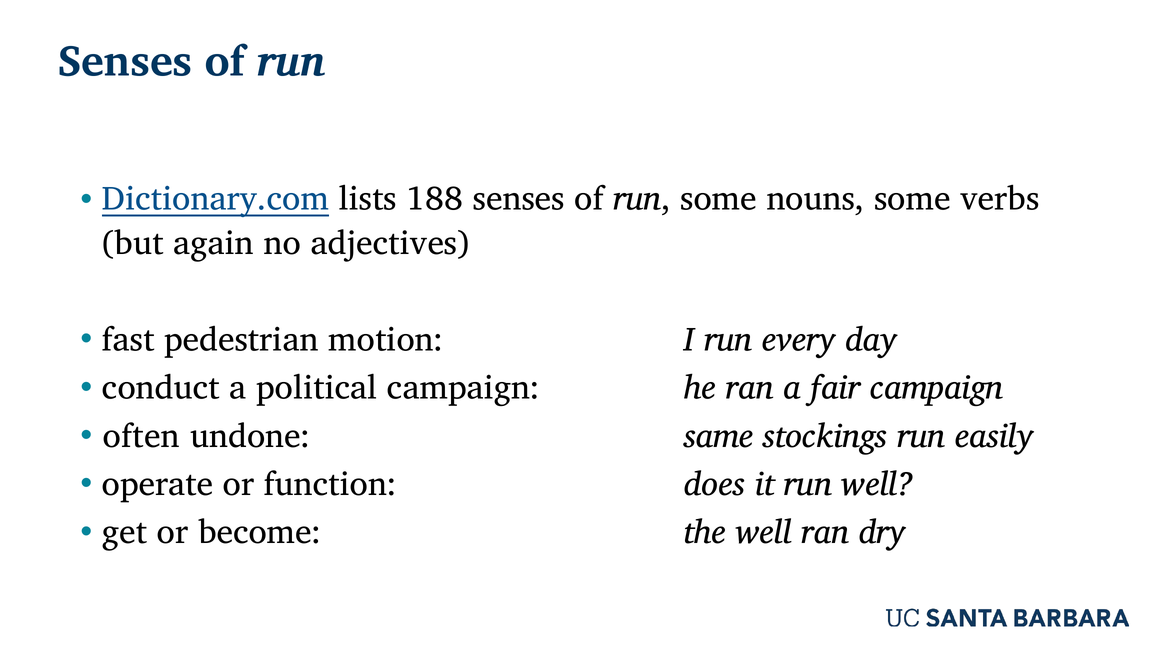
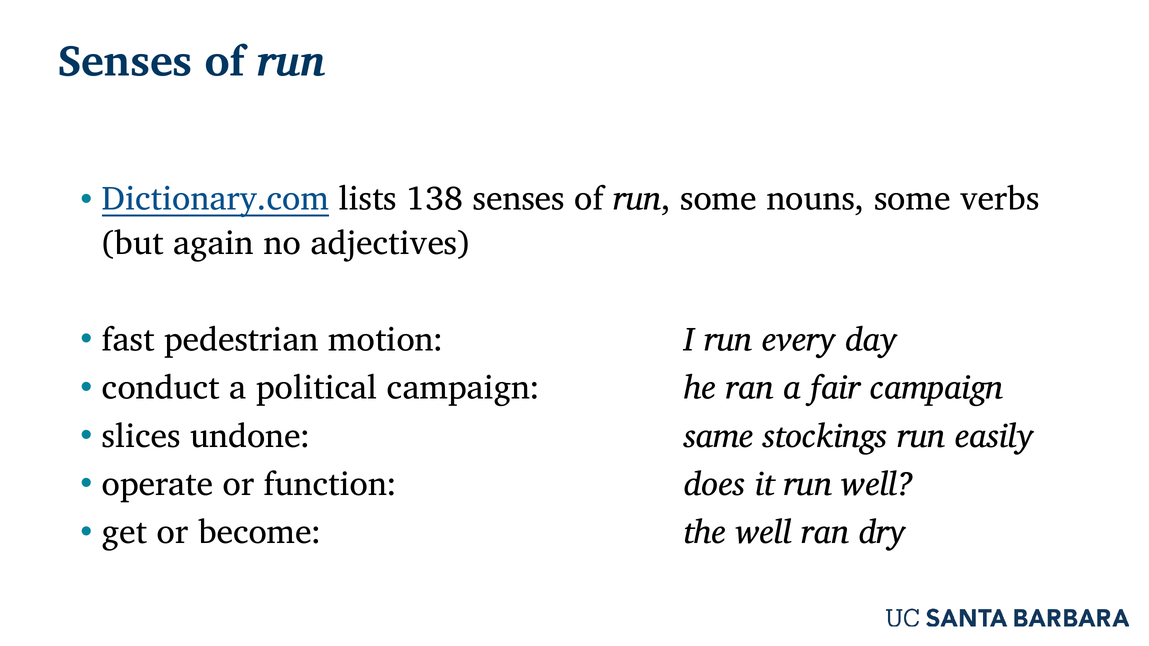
188: 188 -> 138 (435, 199)
often: often -> slices (141, 436)
